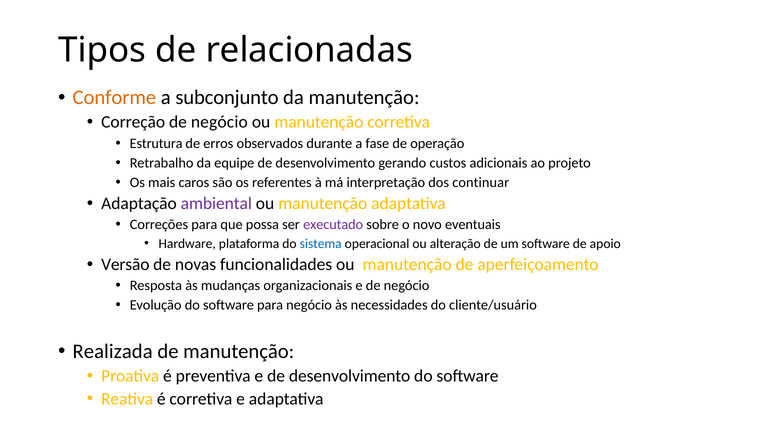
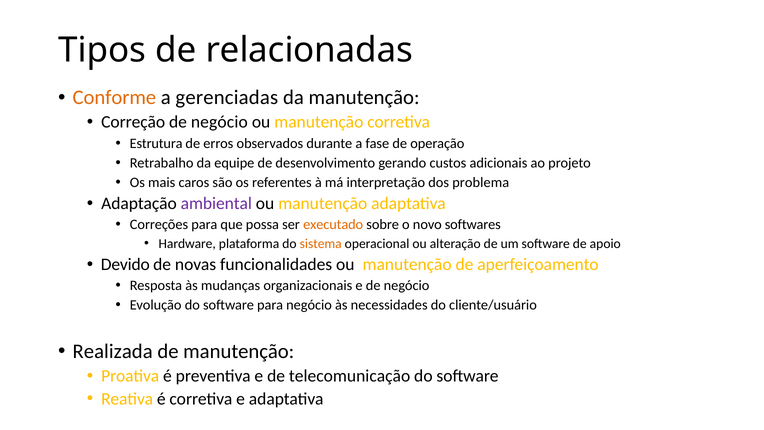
subconjunto: subconjunto -> gerenciadas (227, 98)
continuar: continuar -> problema (481, 182)
executado colour: purple -> orange (333, 225)
eventuais: eventuais -> softwares (473, 225)
sistema colour: blue -> orange (321, 244)
Versão: Versão -> Devido (125, 264)
e de desenvolvimento: desenvolvimento -> telecomunicação (350, 376)
